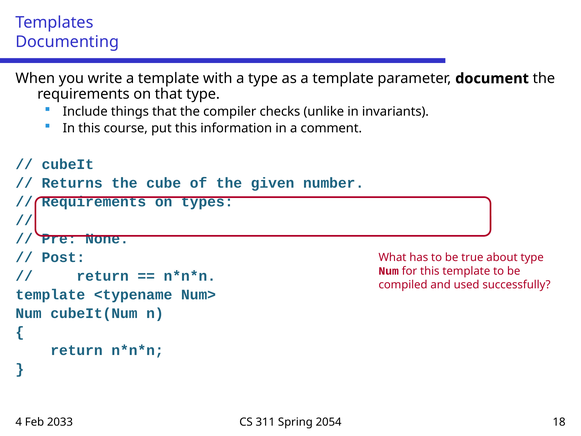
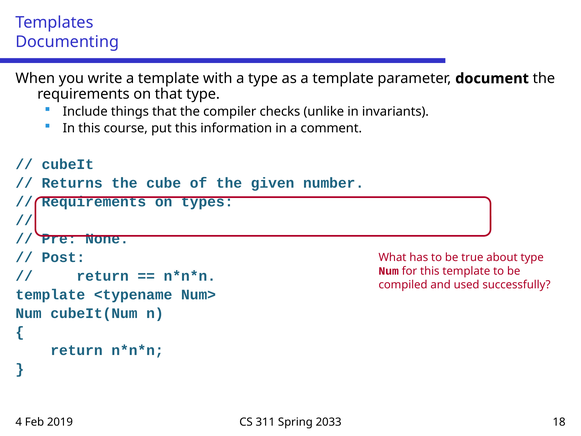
2033: 2033 -> 2019 (60, 422)
2054: 2054 -> 2033 (329, 422)
